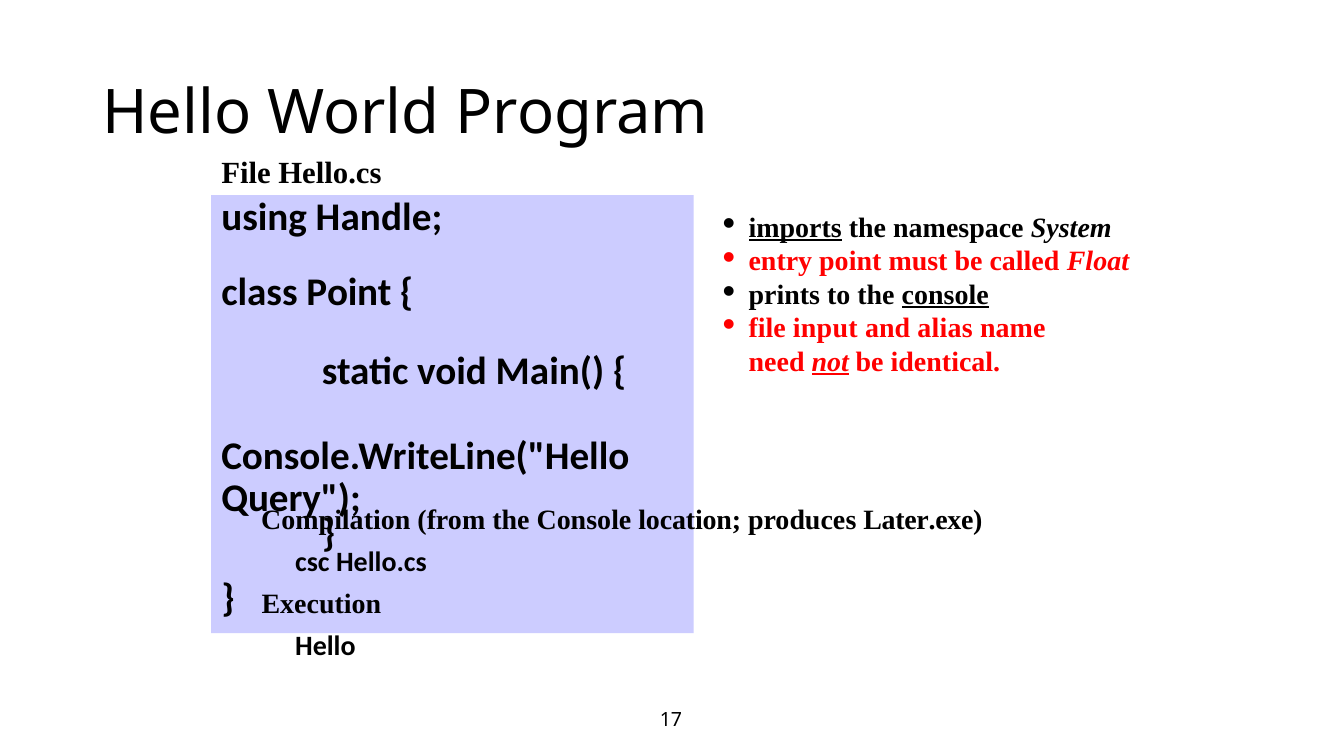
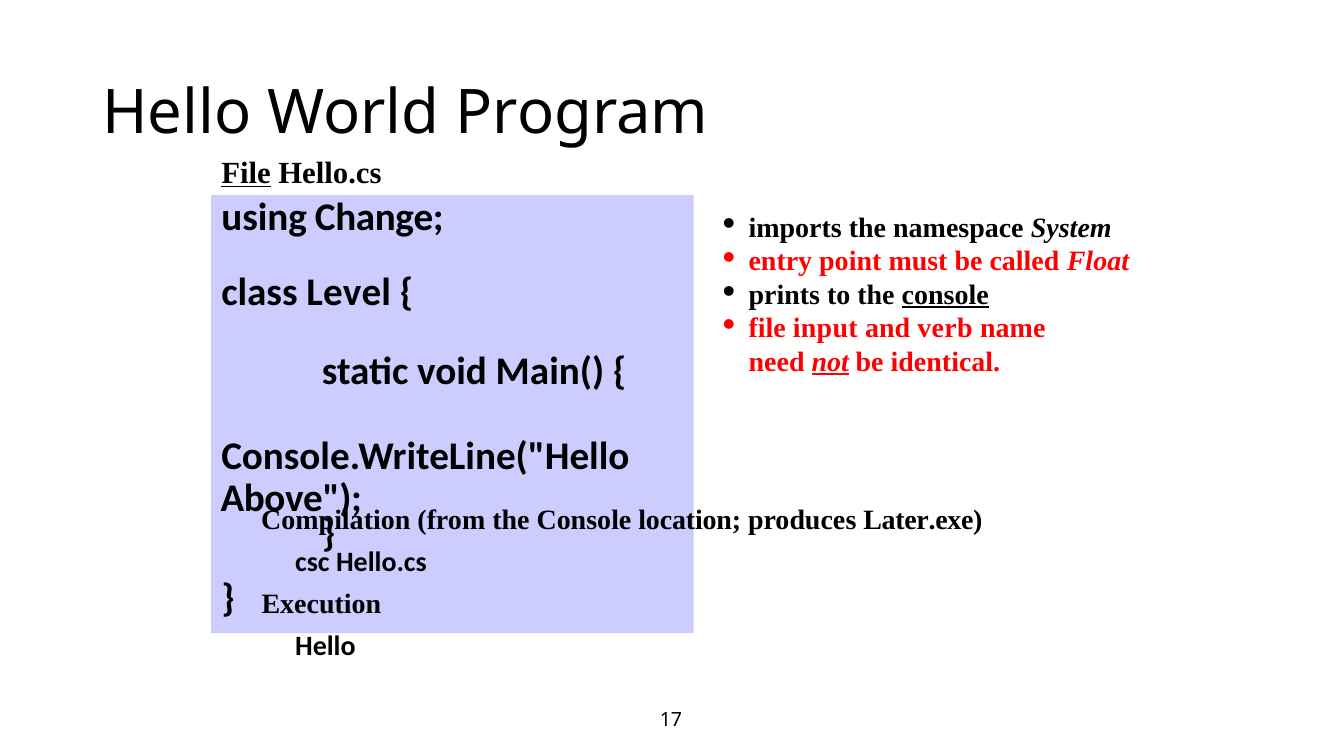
File underline: none -> present (246, 173)
Handle: Handle -> Change (379, 217)
imports underline: present -> none (795, 228)
class Point: Point -> Level (349, 293)
alias: alias -> verb (945, 329)
Query: Query -> Above (291, 498)
